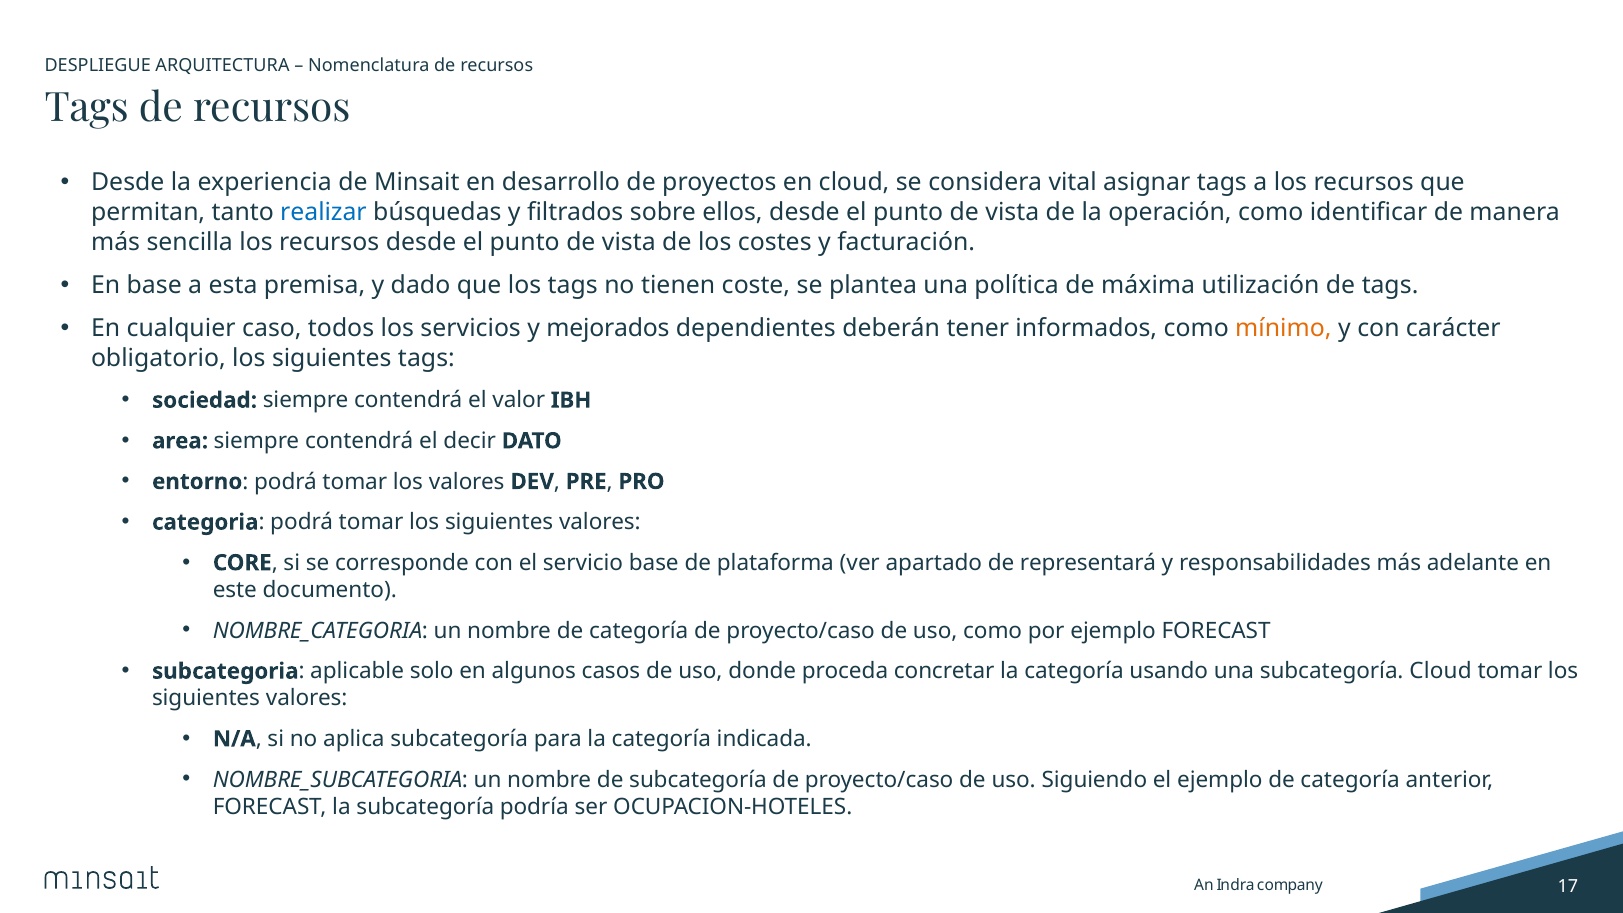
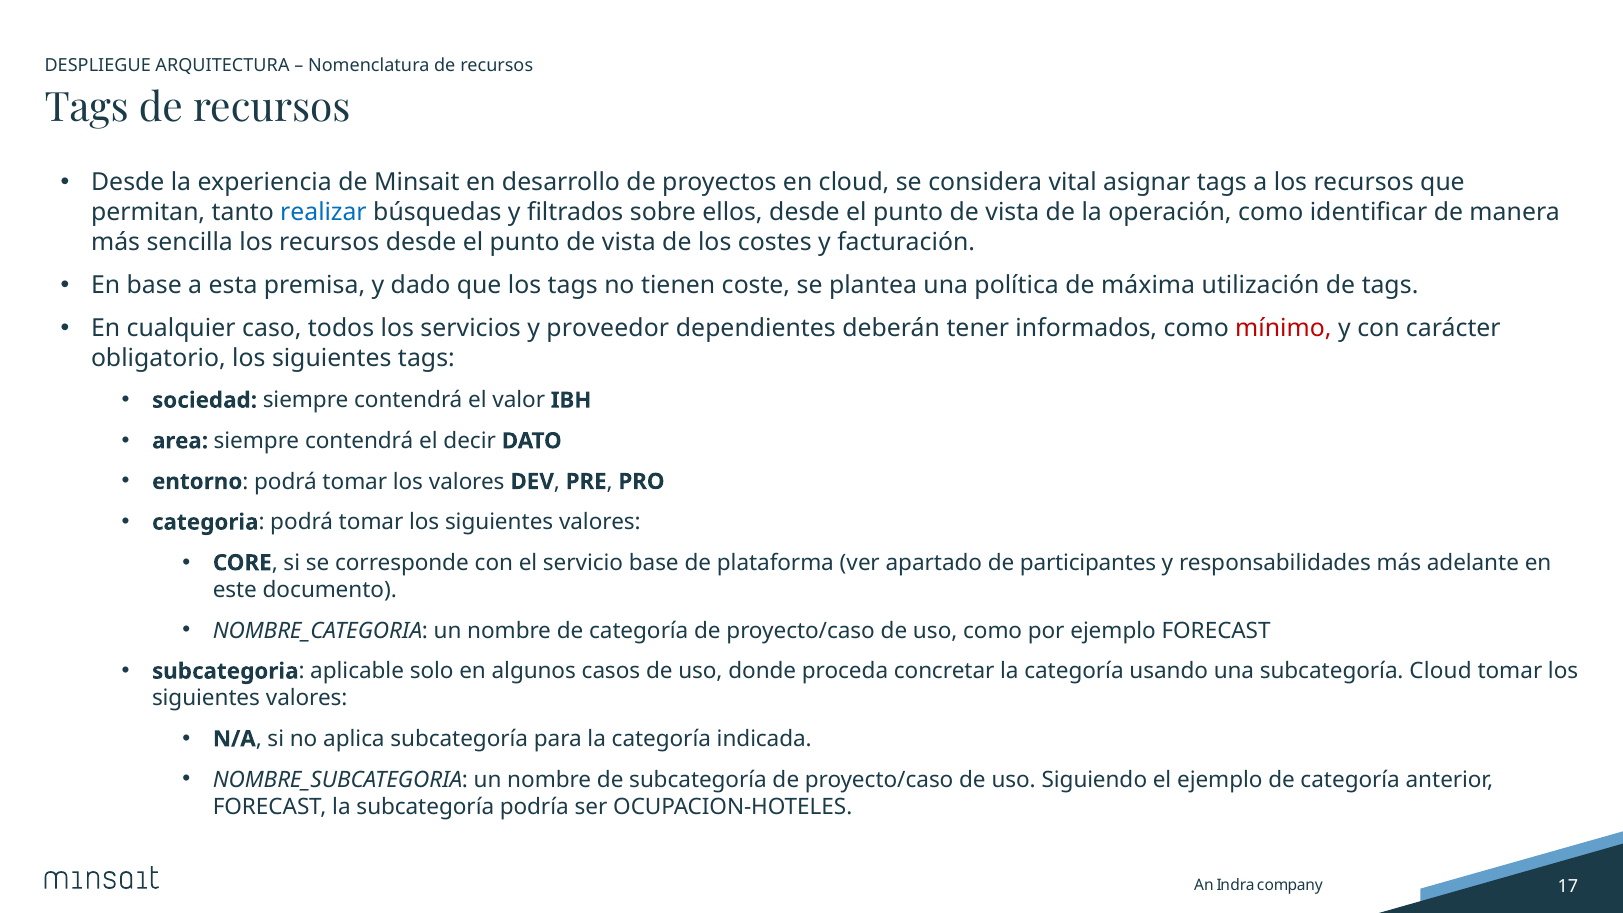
mejorados: mejorados -> proveedor (608, 329)
mínimo colour: orange -> red (1283, 329)
representará: representará -> participantes (1088, 563)
